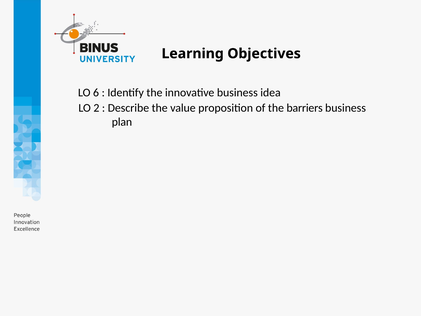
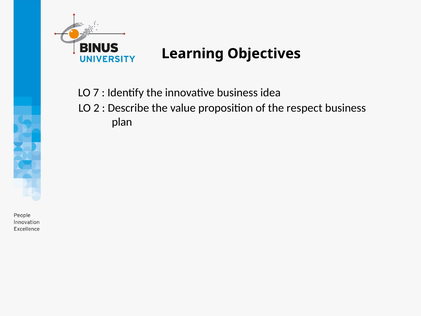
6: 6 -> 7 (96, 93)
barriers: barriers -> respect (305, 108)
